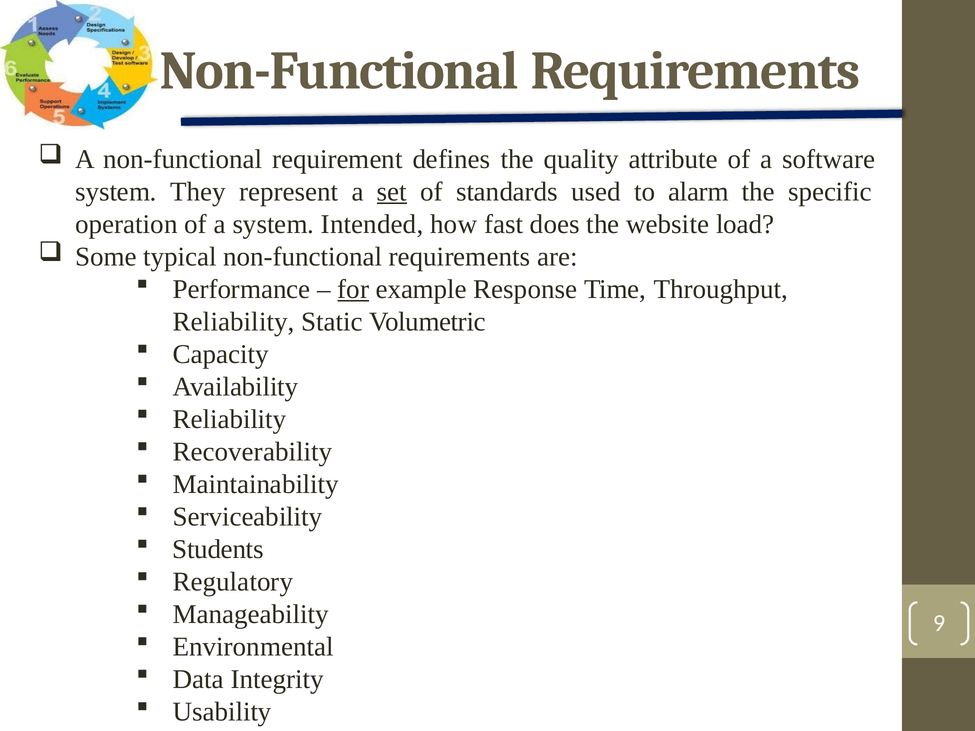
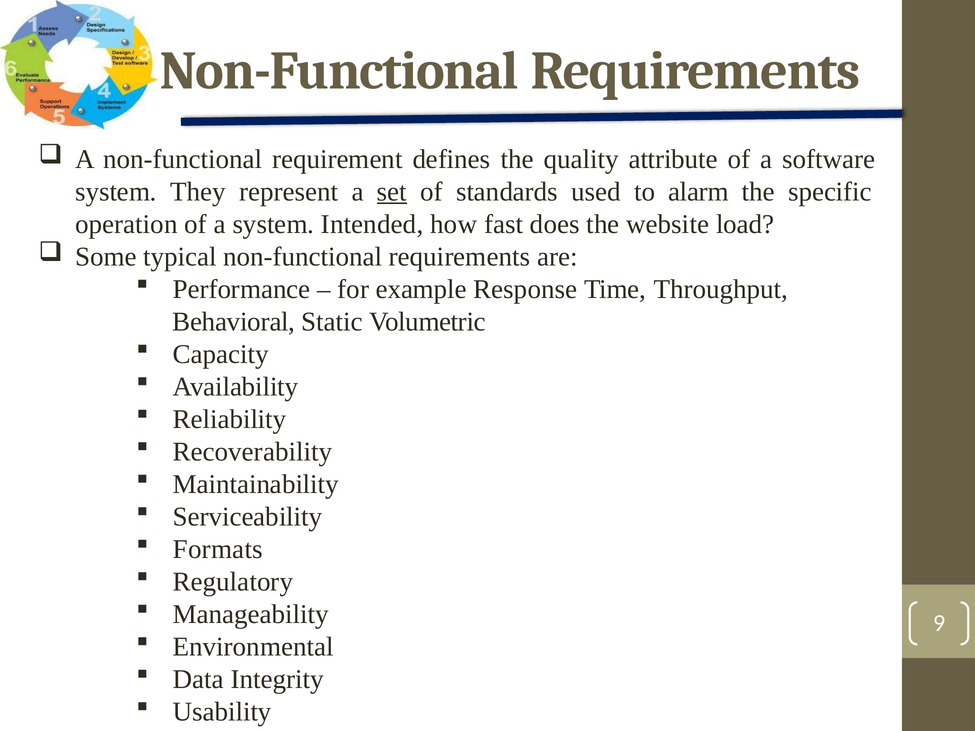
for underline: present -> none (353, 289)
Reliability: Reliability -> Behavioral (234, 322)
Students: Students -> Formats (218, 549)
